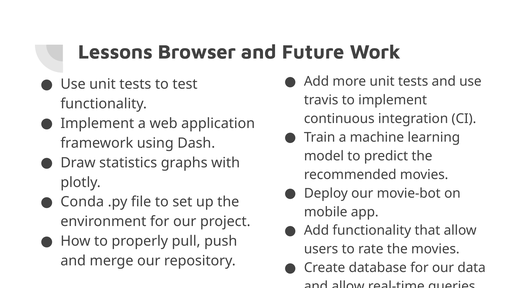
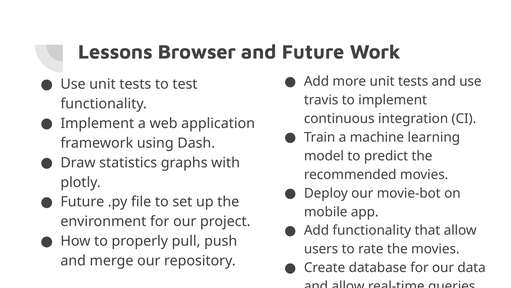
Conda: Conda -> Future (82, 202)
